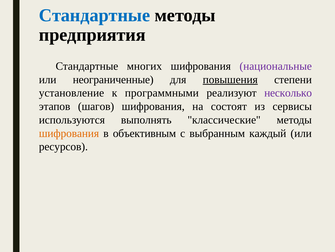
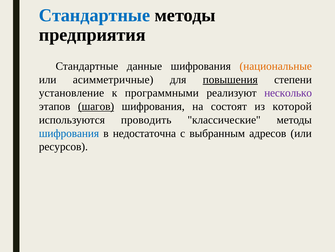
многих: многих -> данные (144, 66)
национальные colour: purple -> orange (276, 66)
неограниченные: неограниченные -> асимметричные (113, 79)
шагов underline: none -> present (96, 106)
сервисы: сервисы -> которой (292, 106)
выполнять: выполнять -> проводить (146, 120)
шифрования colour: orange -> blue (69, 133)
объективным: объективным -> недостаточна (144, 133)
каждый: каждый -> адресов (268, 133)
